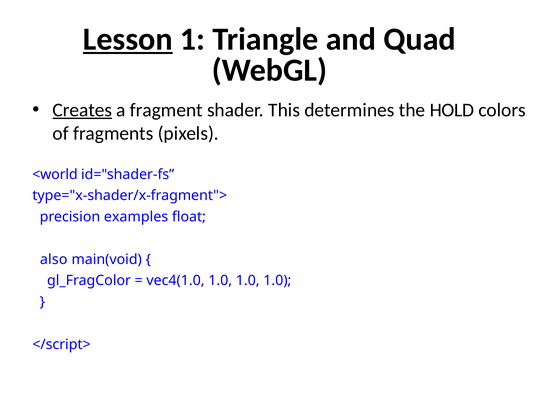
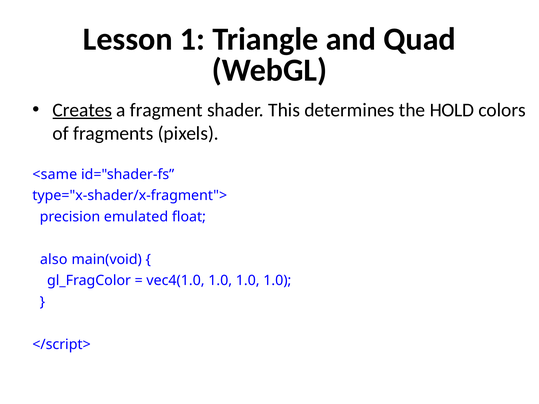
Lesson underline: present -> none (128, 39)
<world: <world -> <same (55, 174)
examples: examples -> emulated (136, 217)
